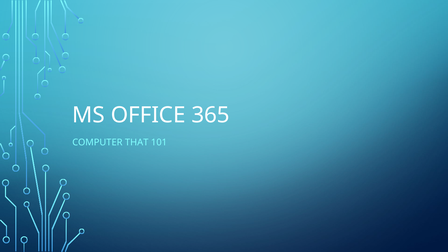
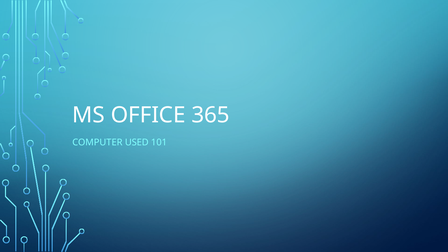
THAT: THAT -> USED (137, 143)
